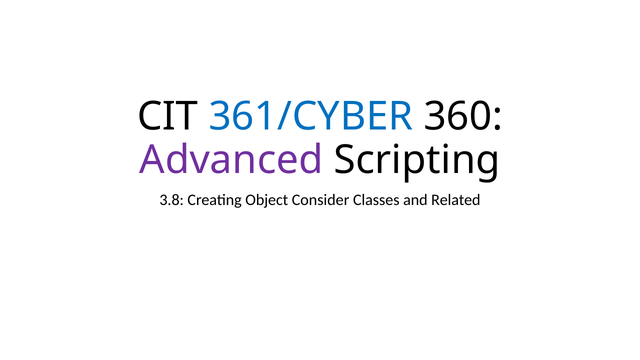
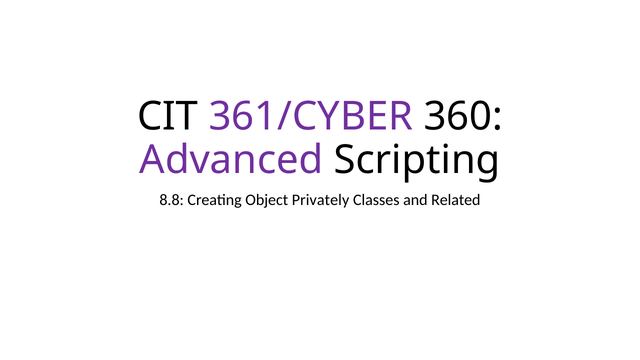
361/CYBER colour: blue -> purple (311, 117)
3.8: 3.8 -> 8.8 (172, 200)
Consider: Consider -> Privately (321, 200)
